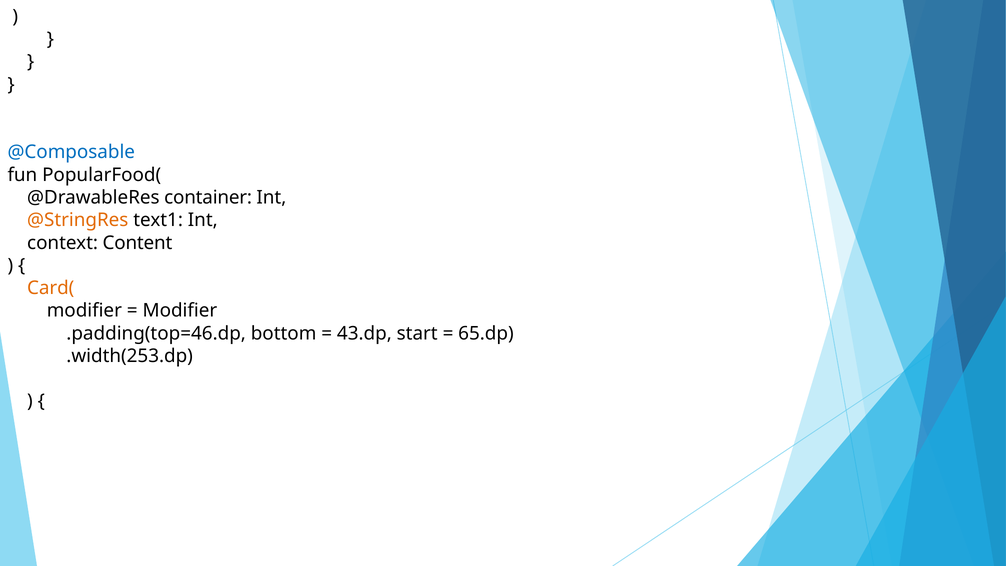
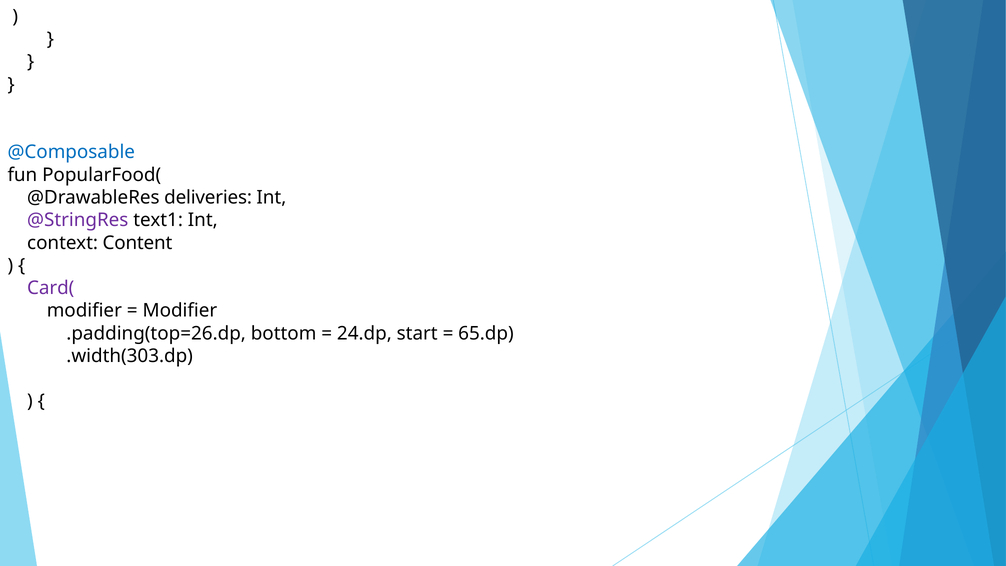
container: container -> deliveries (208, 197)
@StringRes colour: orange -> purple (78, 220)
Card( colour: orange -> purple (51, 288)
.padding(top=46.dp: .padding(top=46.dp -> .padding(top=26.dp (156, 333)
43.dp: 43.dp -> 24.dp (364, 333)
.width(253.dp: .width(253.dp -> .width(303.dp (130, 356)
